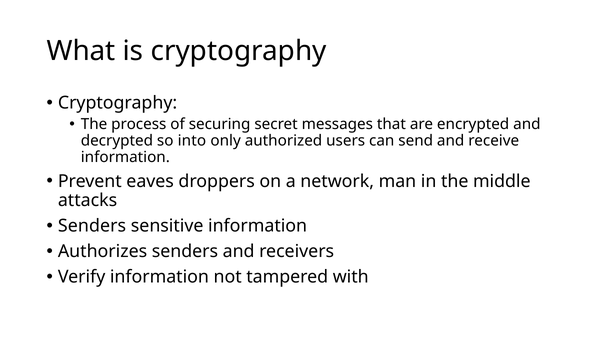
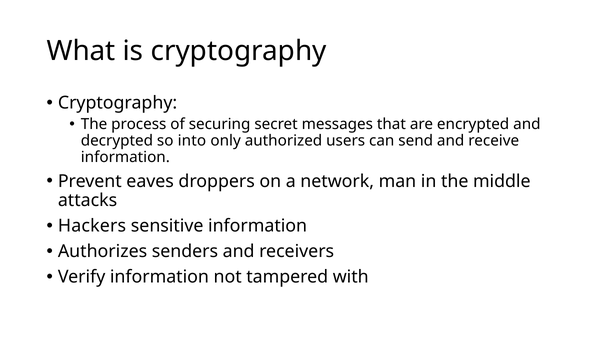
Senders: Senders -> Hackers (92, 226)
